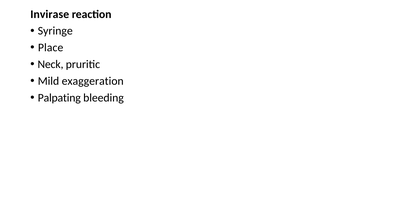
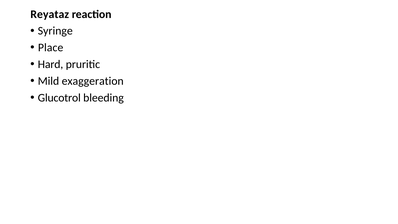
Invirase: Invirase -> Reyataz (50, 14)
Neck: Neck -> Hard (51, 64)
Palpating: Palpating -> Glucotrol (59, 98)
